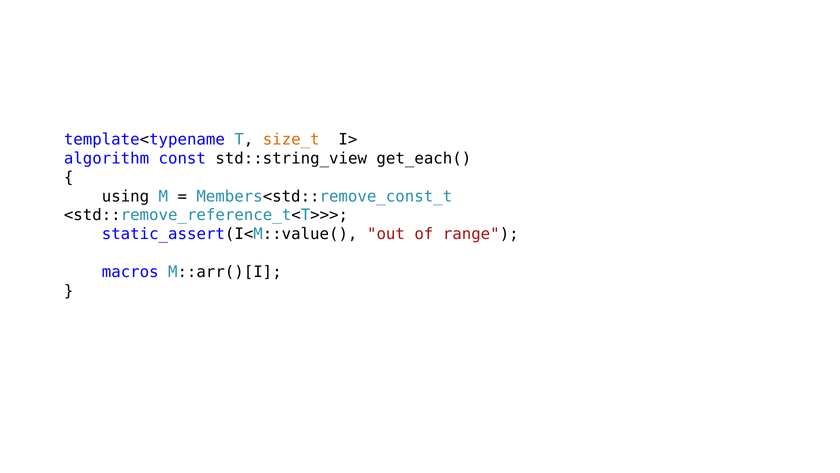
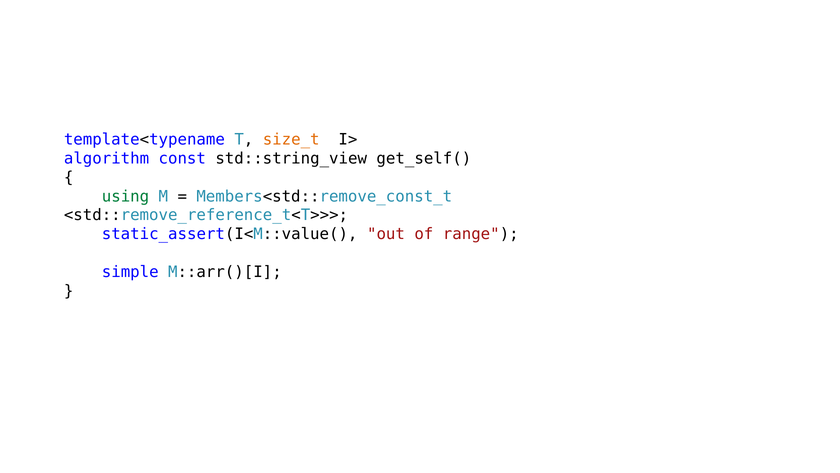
get_each(: get_each( -> get_self( (424, 158)
using colour: black -> green (126, 196)
macros: macros -> simple (130, 272)
